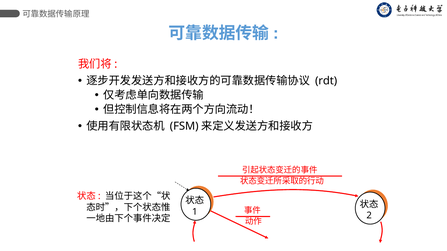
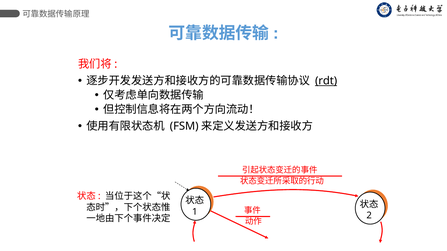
rdt underline: none -> present (326, 81)
